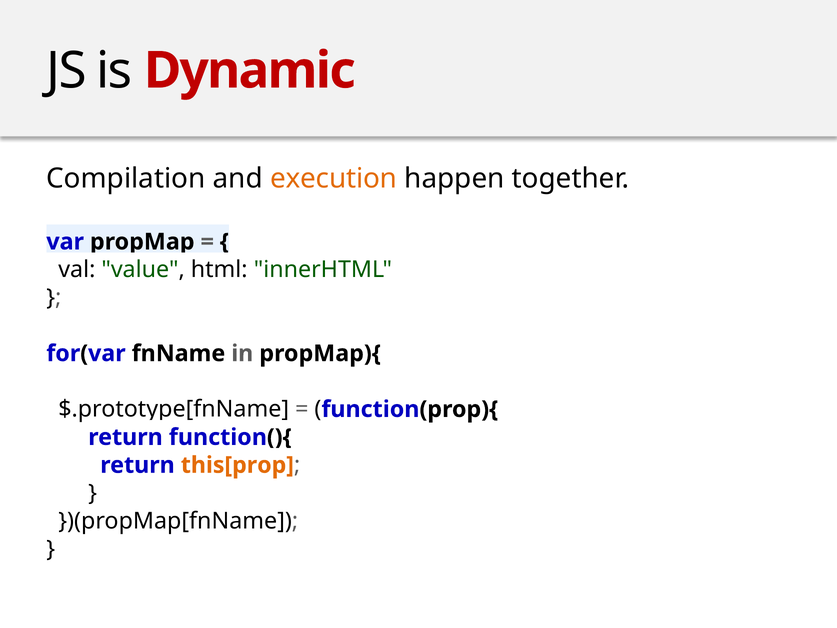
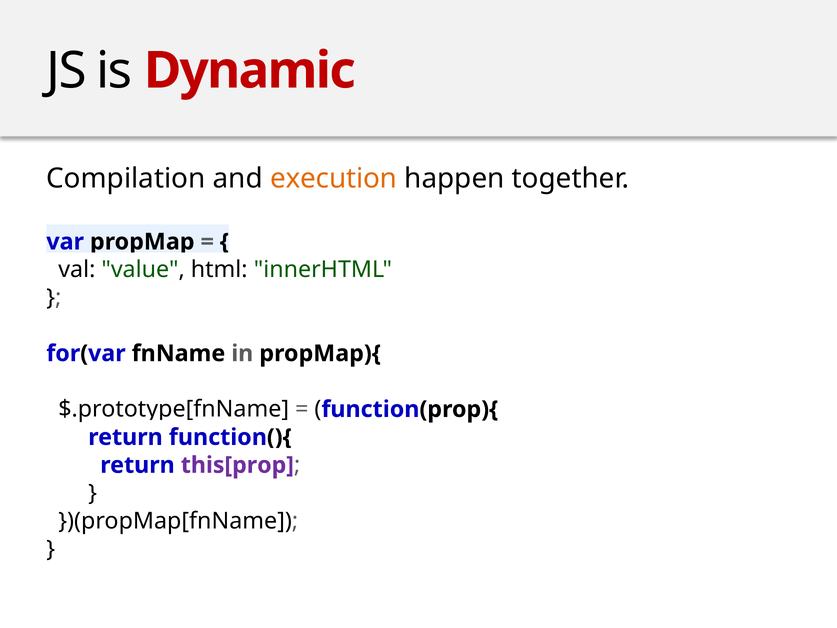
this[prop colour: orange -> purple (237, 465)
